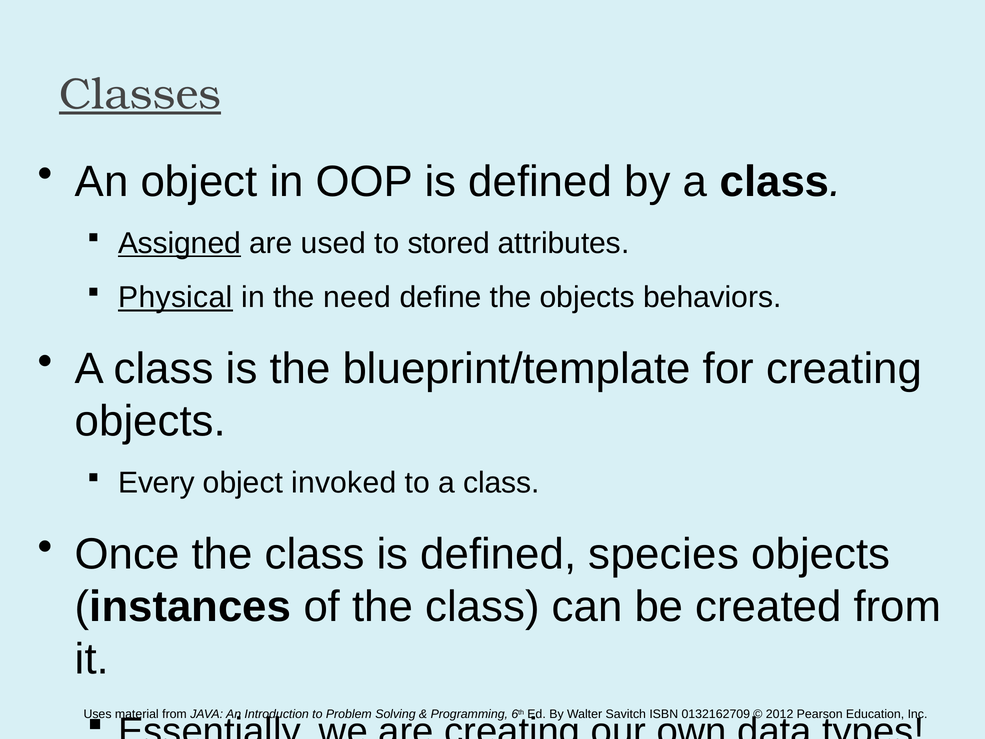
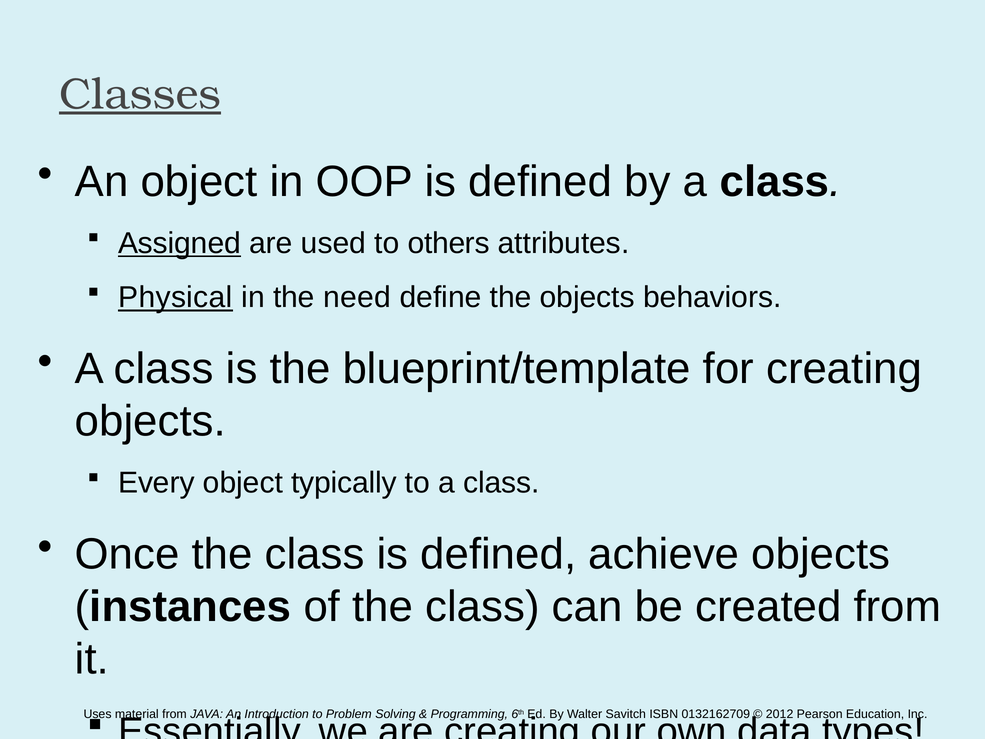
stored: stored -> others (449, 243)
invoked: invoked -> typically (344, 483)
species: species -> achieve (664, 554)
